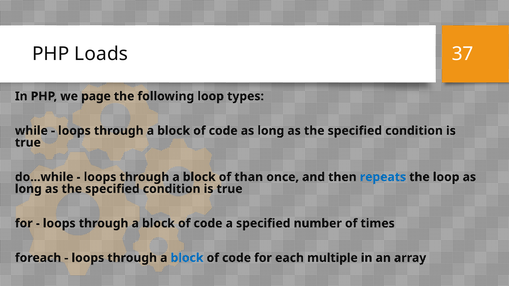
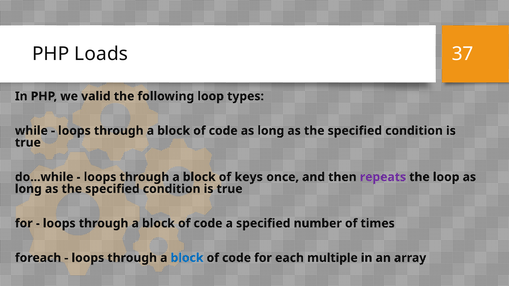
page: page -> valid (96, 96)
than: than -> keys (249, 177)
repeats colour: blue -> purple (383, 177)
